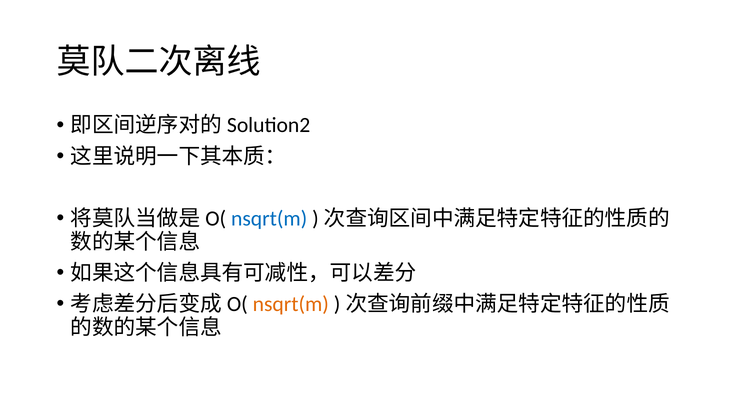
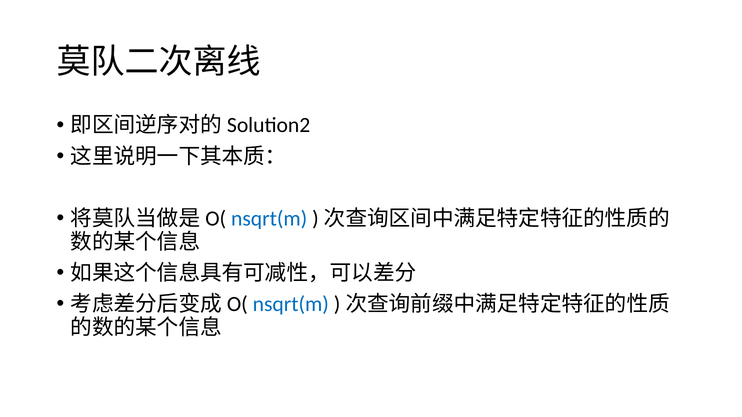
nsqrt(m colour: orange -> blue (291, 304)
